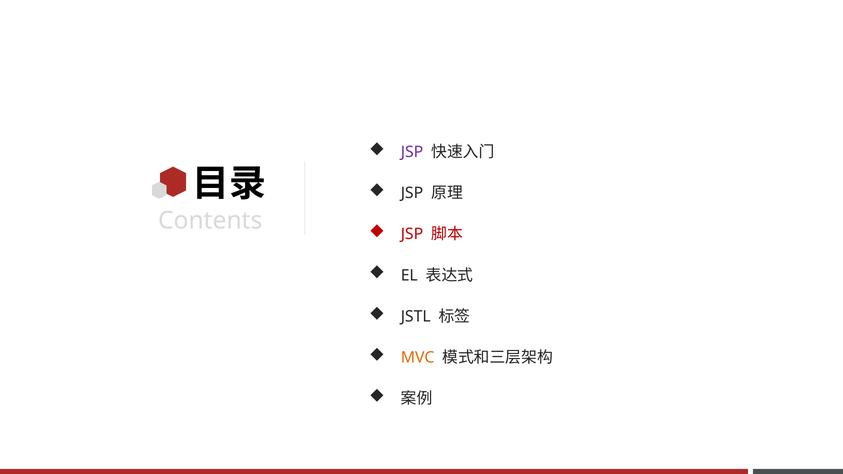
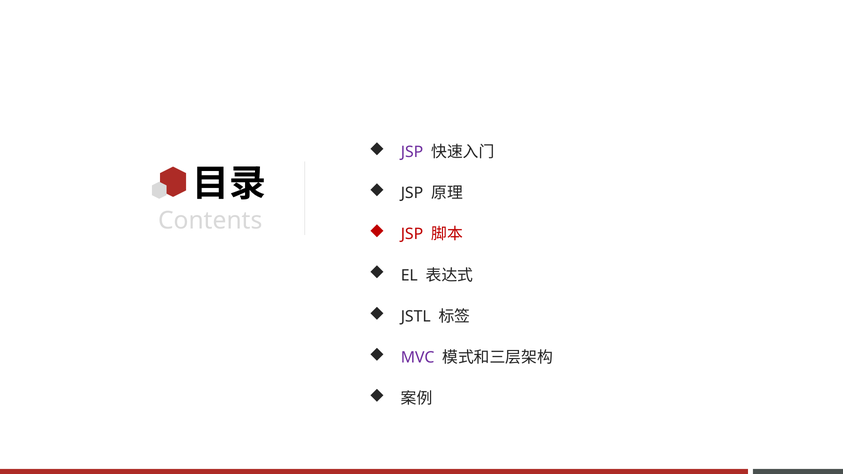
MVC colour: orange -> purple (418, 358)
